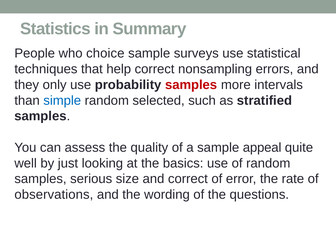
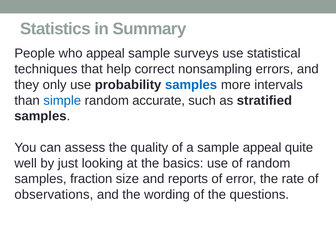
who choice: choice -> appeal (105, 53)
samples colour: red -> blue (191, 85)
selected: selected -> accurate (159, 100)
serious: serious -> fraction (91, 179)
and correct: correct -> reports (188, 179)
